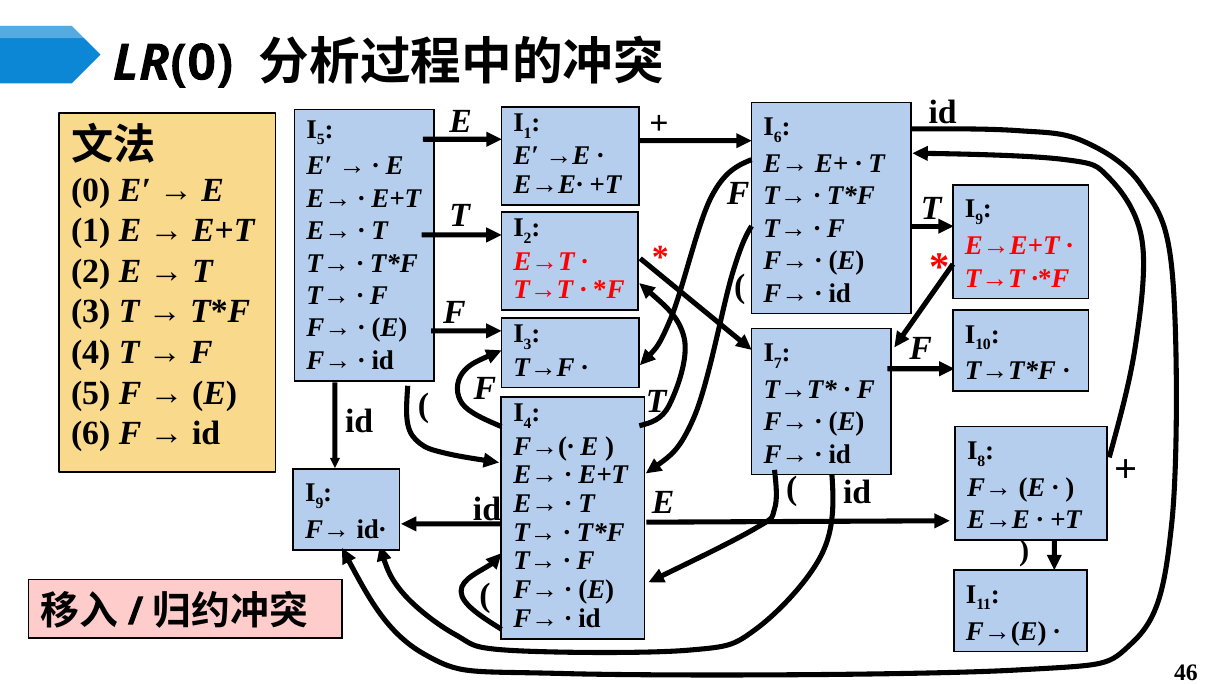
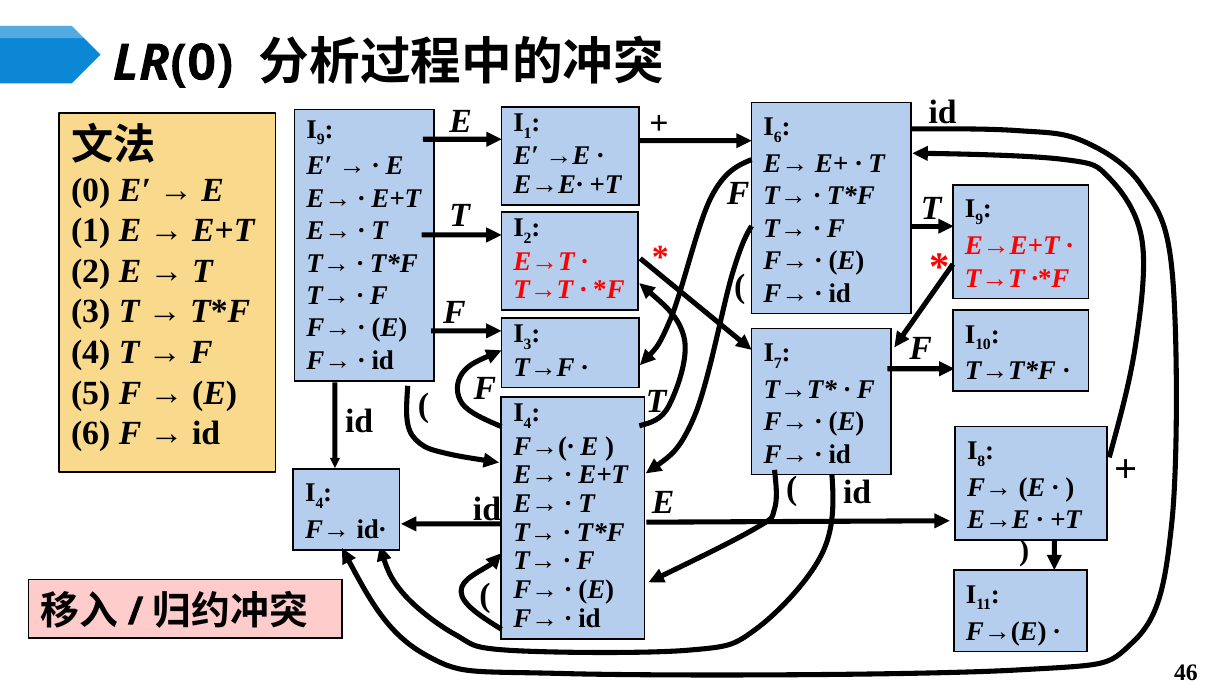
5: 5 -> 9 (321, 140)
9: 9 -> 4 (319, 503)
